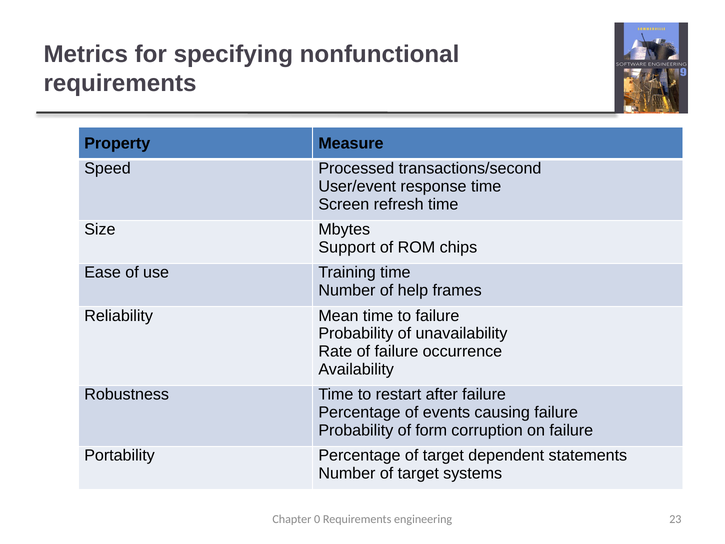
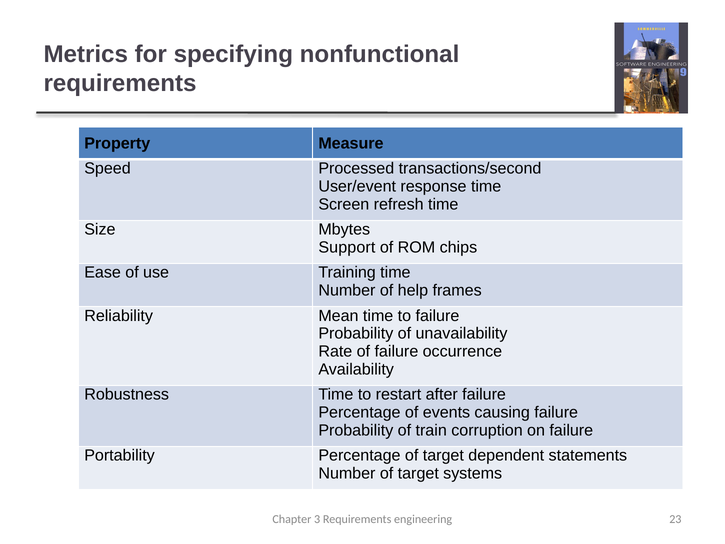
form: form -> train (431, 430)
0: 0 -> 3 (317, 519)
